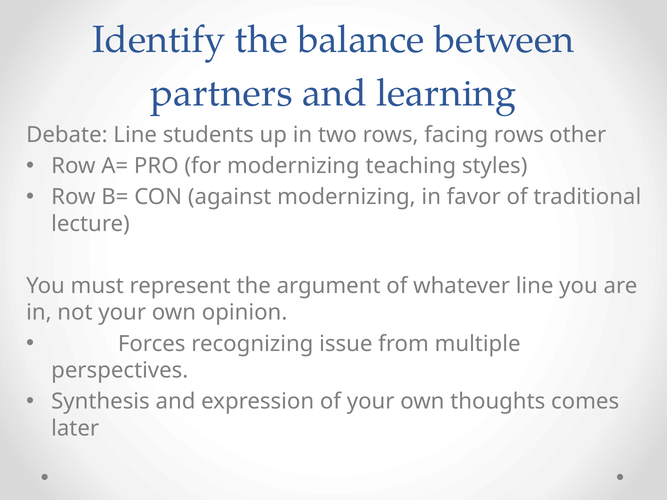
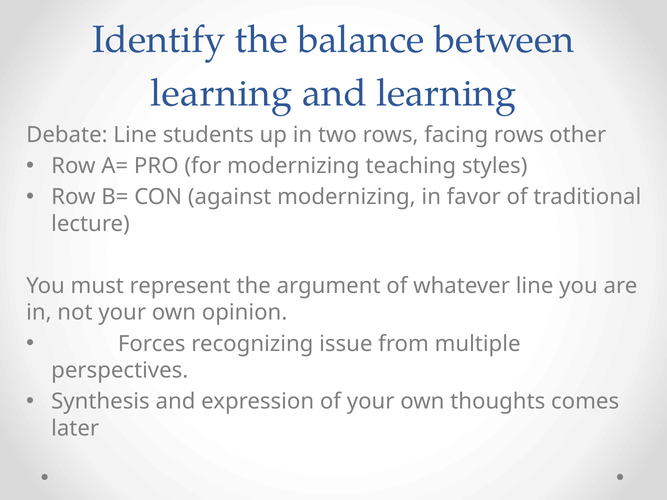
partners: partners -> learning (221, 93)
